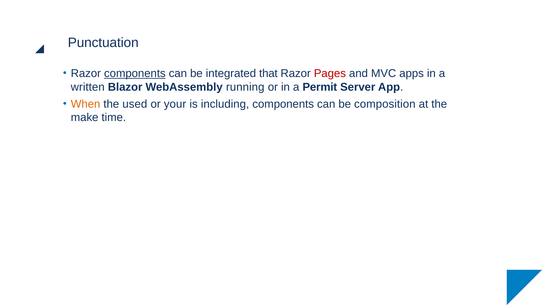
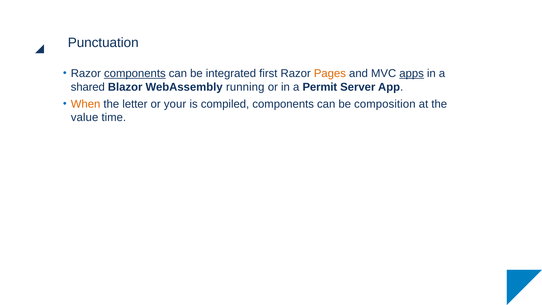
that: that -> first (268, 73)
Pages colour: red -> orange (330, 73)
apps underline: none -> present (412, 73)
written: written -> shared (88, 87)
used: used -> letter (135, 104)
including: including -> compiled (225, 104)
make: make -> value (85, 117)
